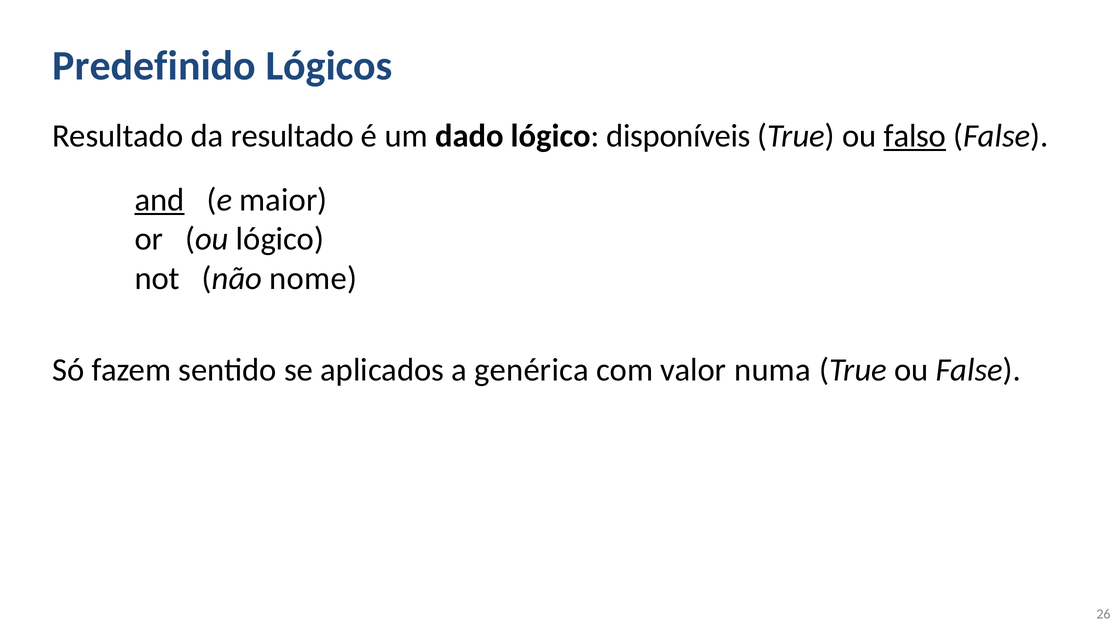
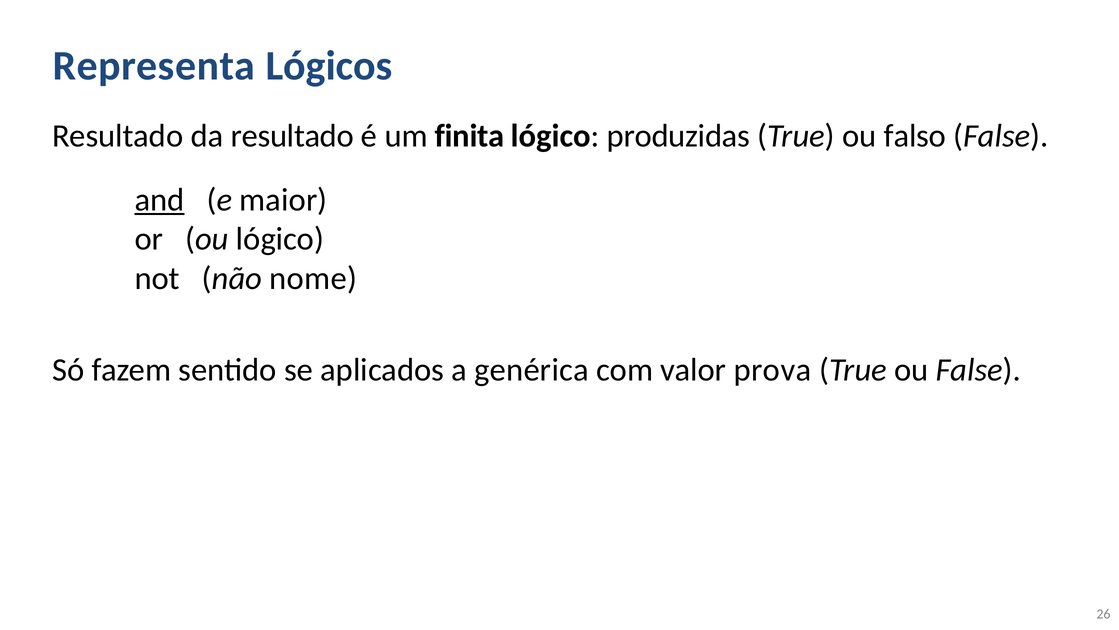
Predefinido: Predefinido -> Representa (154, 66)
dado: dado -> finita (470, 136)
disponíveis: disponíveis -> produzidas (678, 136)
falso underline: present -> none (915, 136)
numa: numa -> prova (773, 369)
